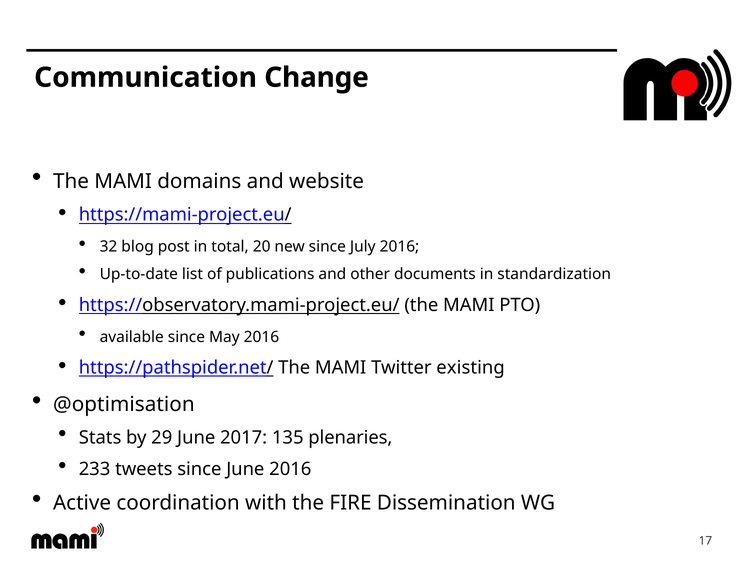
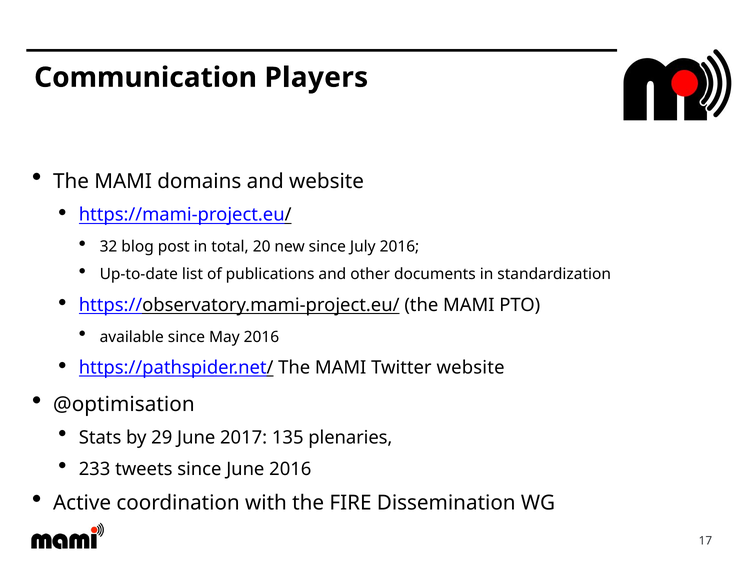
Change: Change -> Players (316, 78)
Twitter existing: existing -> website (471, 368)
